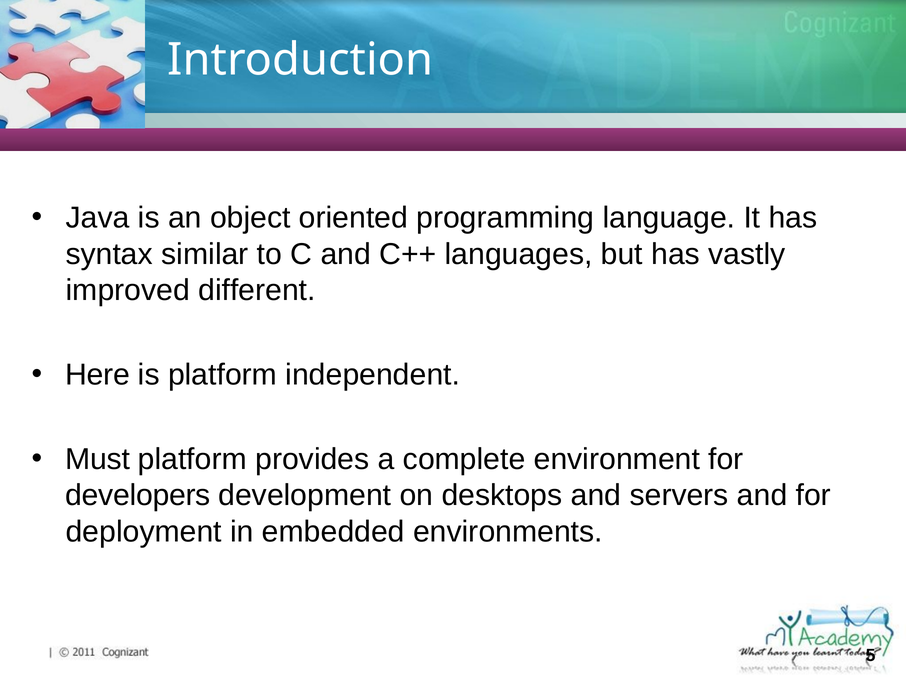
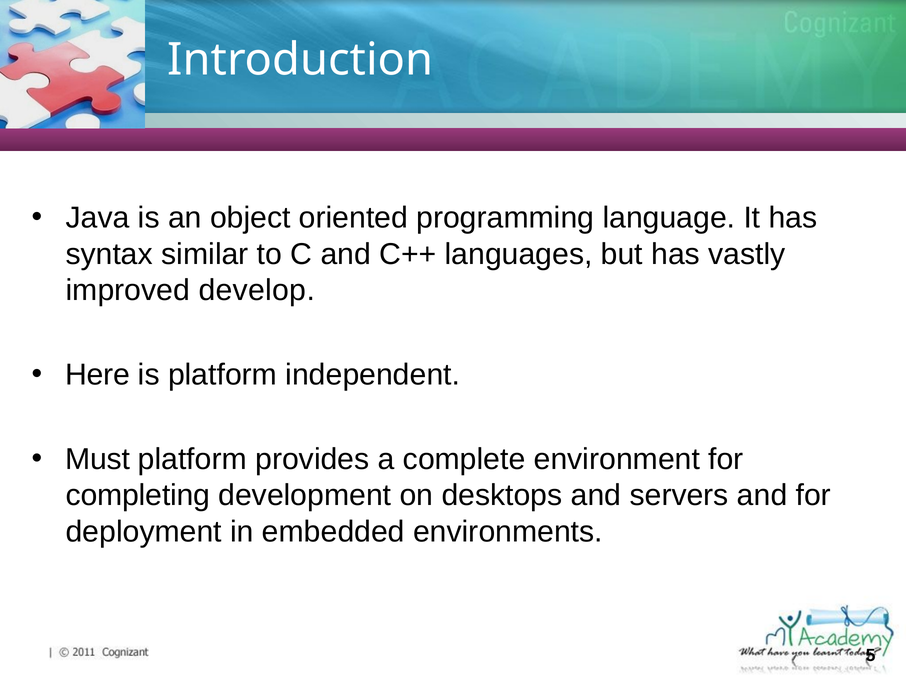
different: different -> develop (257, 291)
developers: developers -> completing (138, 496)
